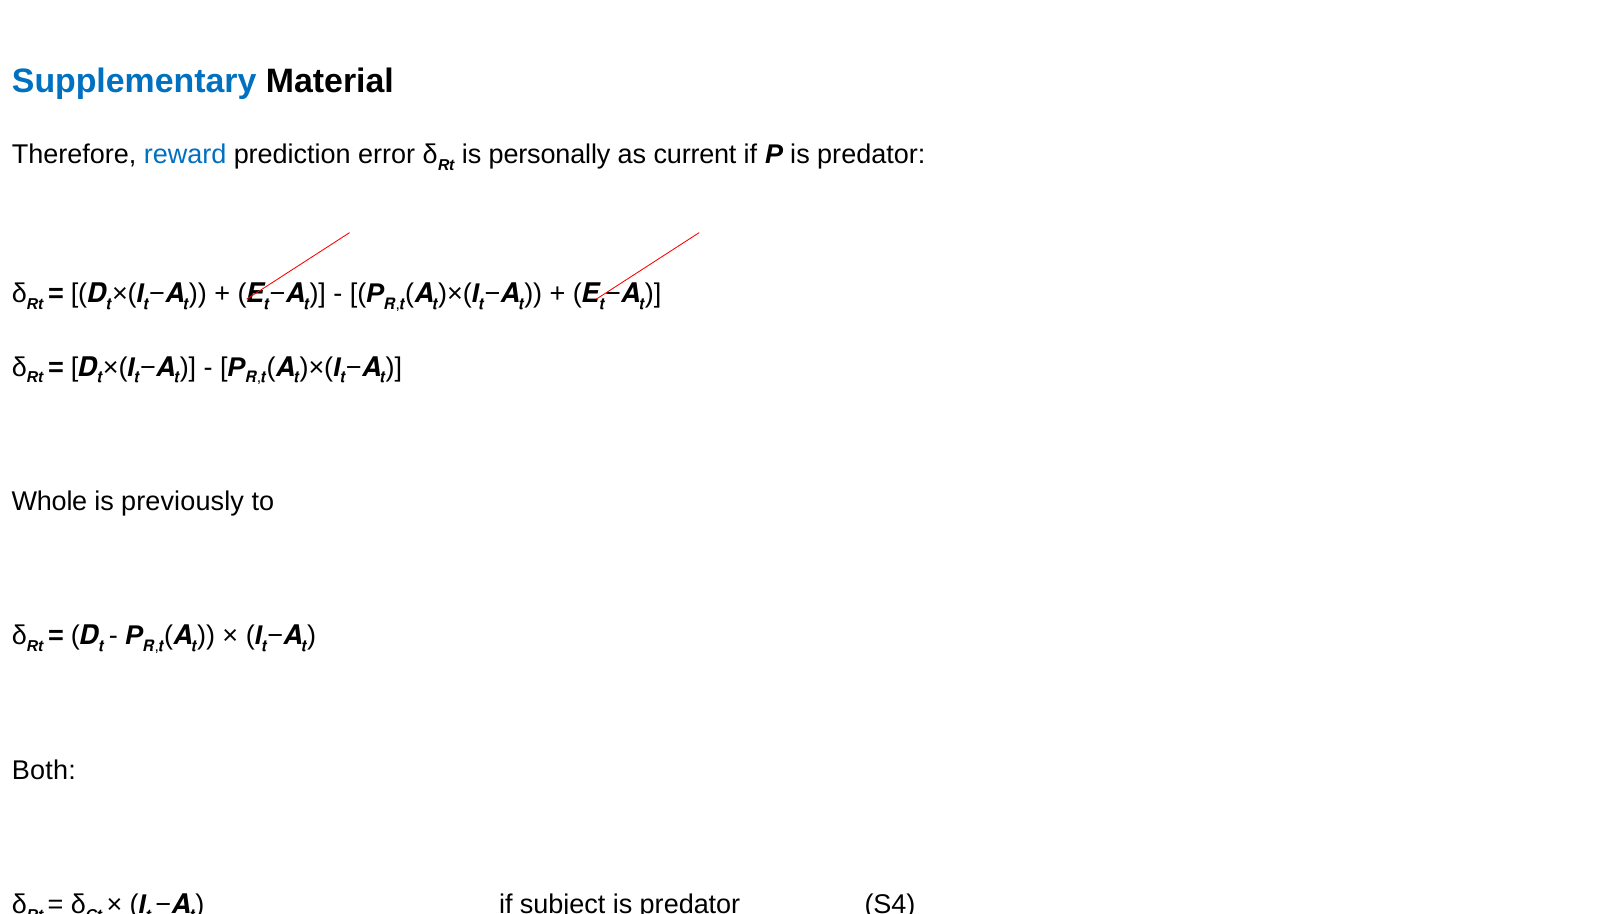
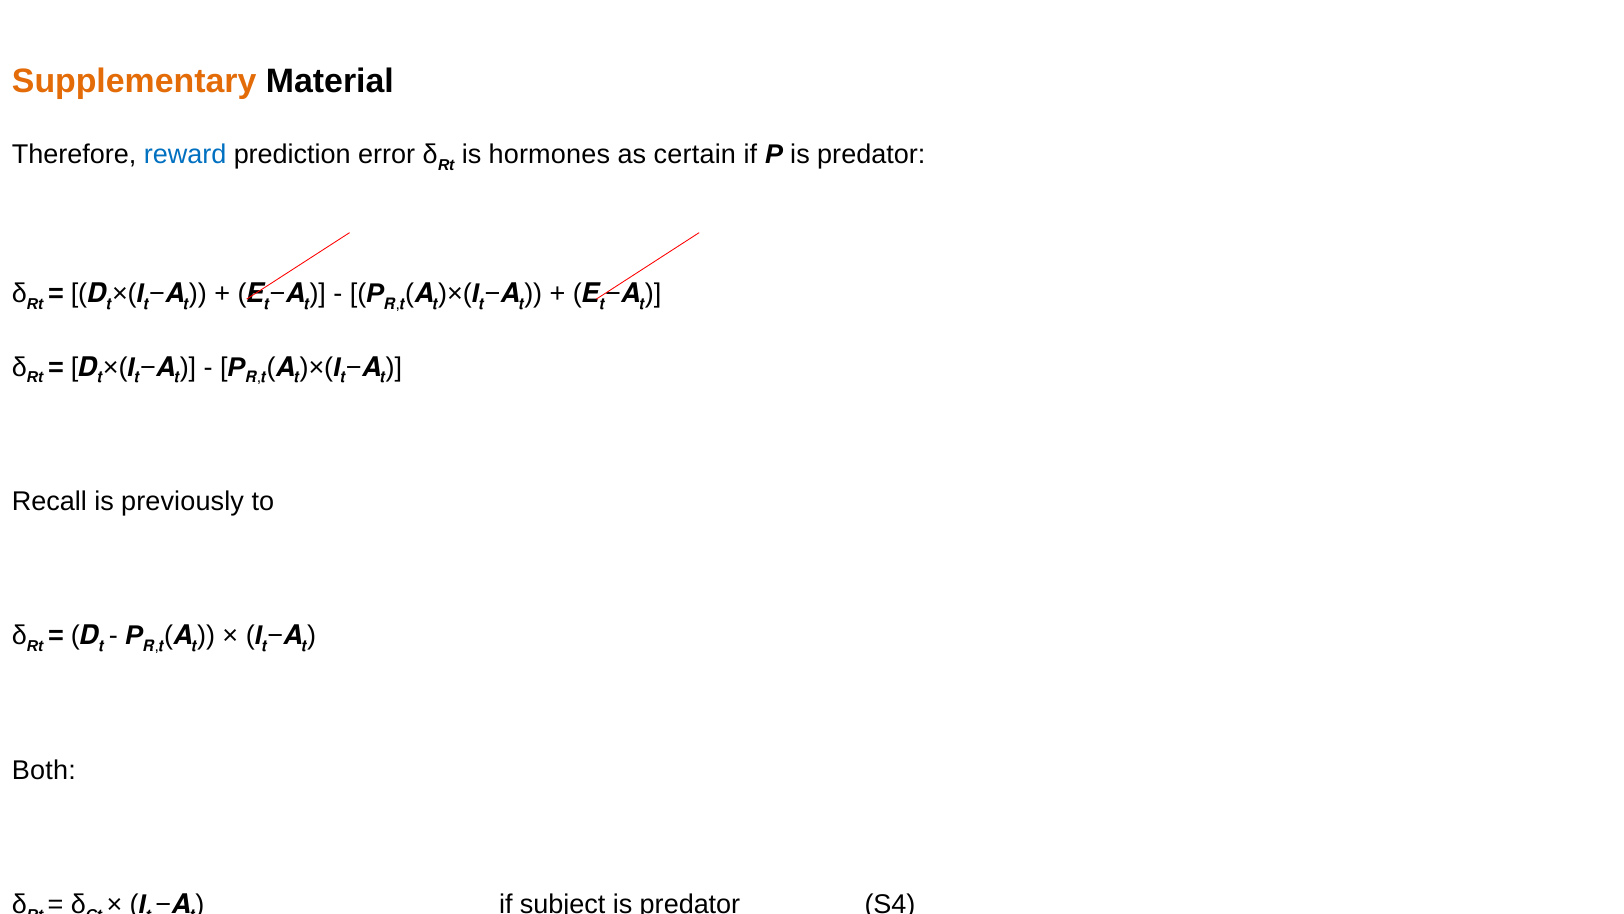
Supplementary colour: blue -> orange (134, 81)
personally: personally -> hormones (549, 154)
current: current -> certain (695, 154)
Whole: Whole -> Recall (49, 501)
